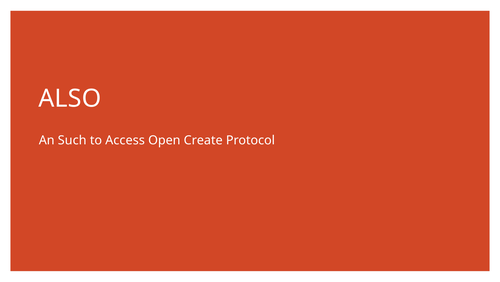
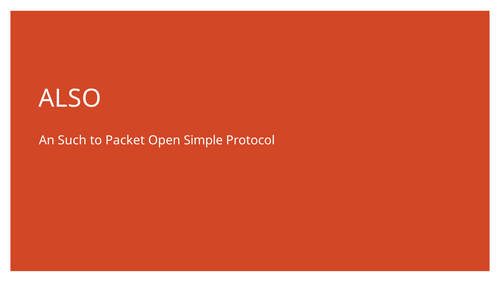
Access: Access -> Packet (125, 140)
Create: Create -> Simple (203, 140)
